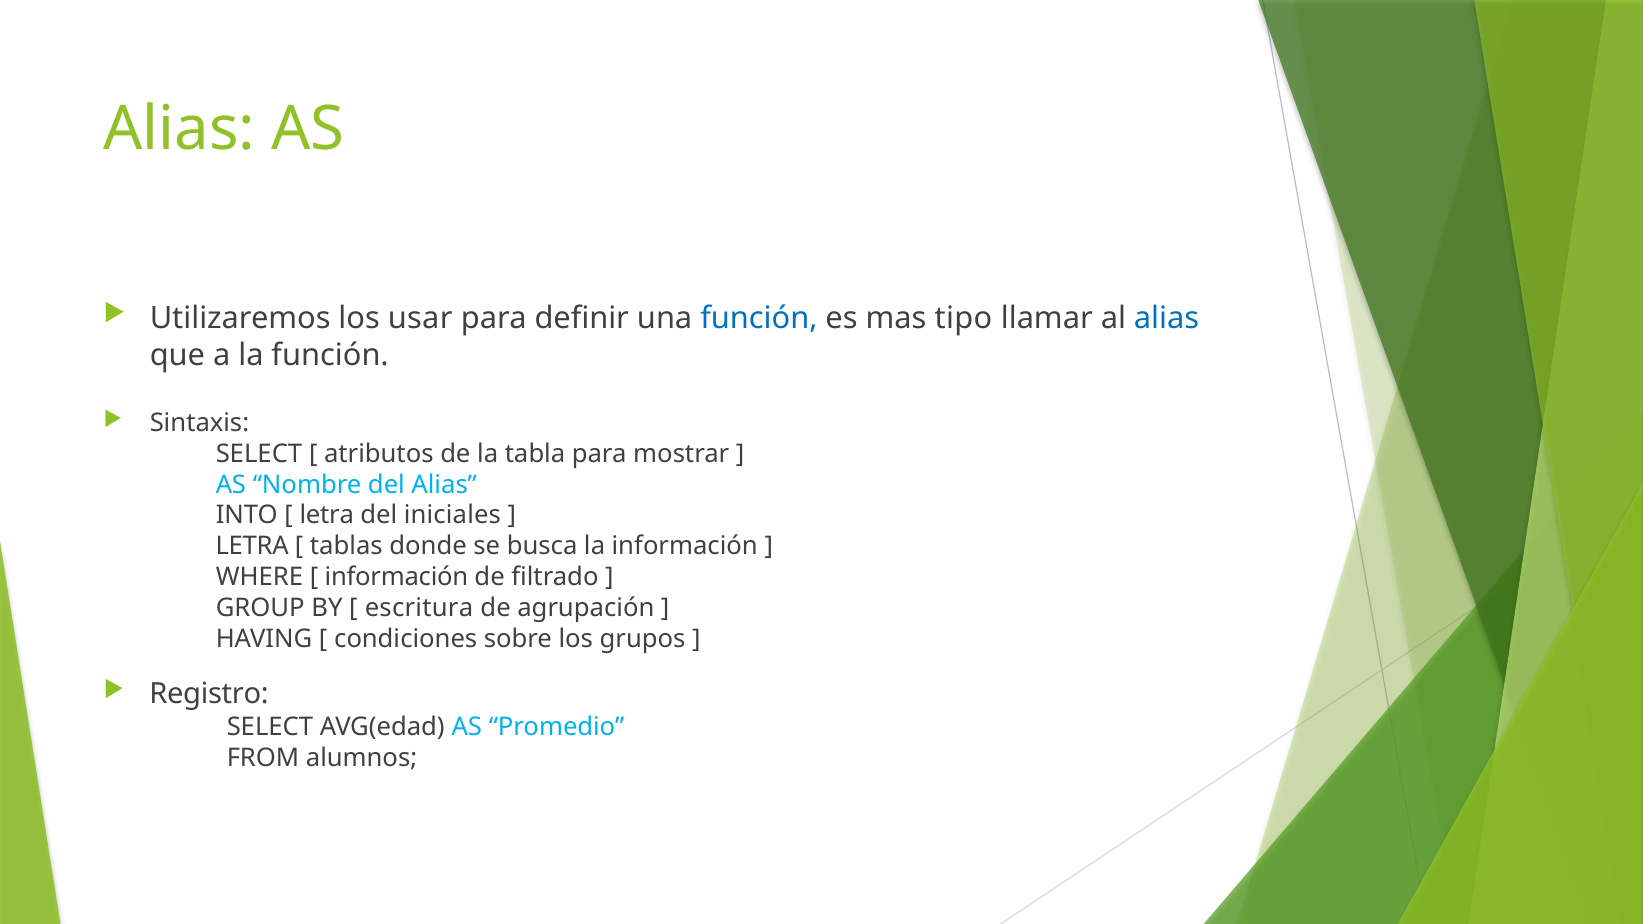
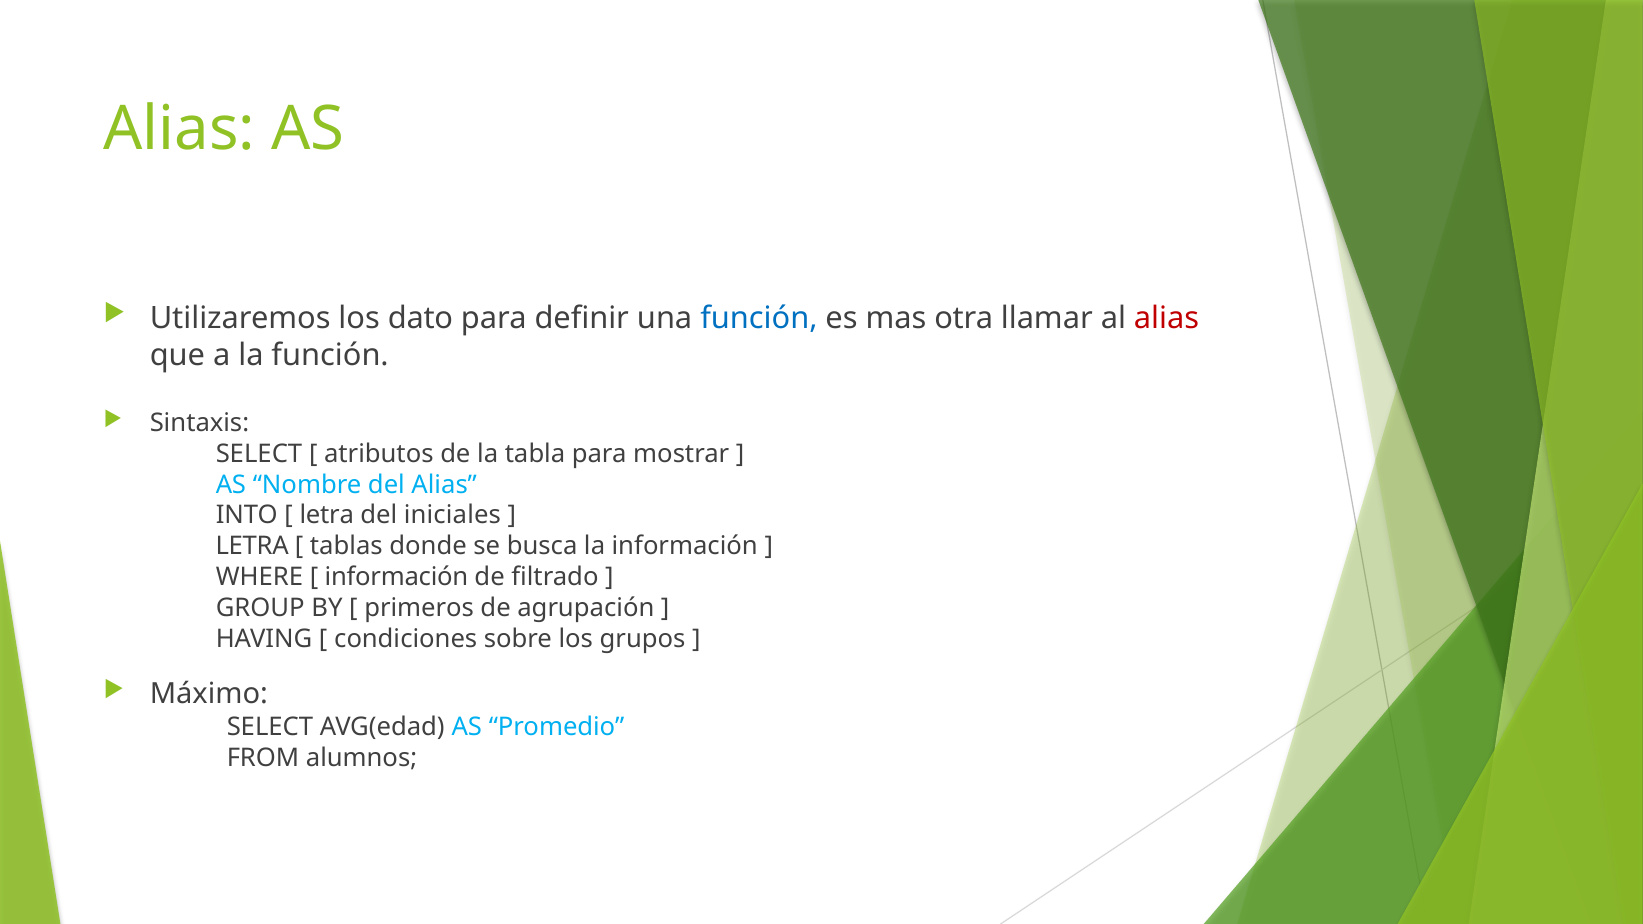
usar: usar -> dato (420, 318)
tipo: tipo -> otra (964, 318)
alias colour: blue -> red (1167, 318)
escritura: escritura -> primeros (419, 608)
Registro: Registro -> Máximo (209, 694)
